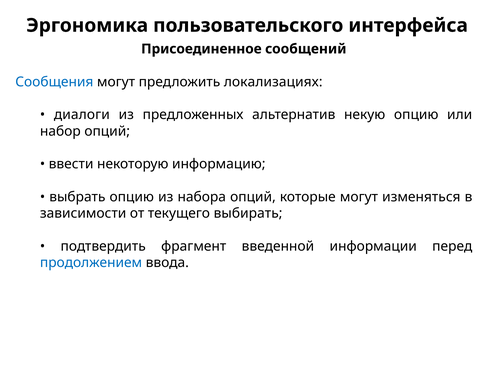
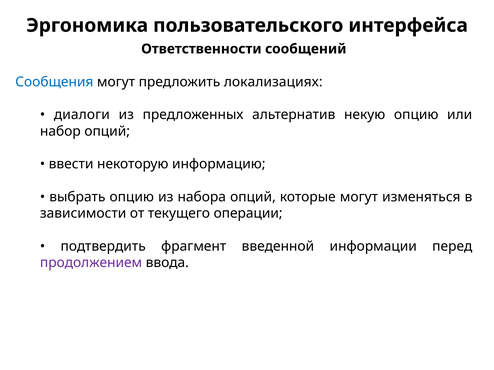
Присоединенное: Присоединенное -> Ответственности (201, 49)
выбирать: выбирать -> операции (248, 214)
продолжением colour: blue -> purple (91, 263)
